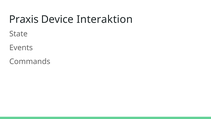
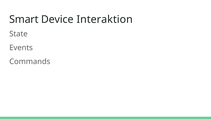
Praxis: Praxis -> Smart (24, 19)
